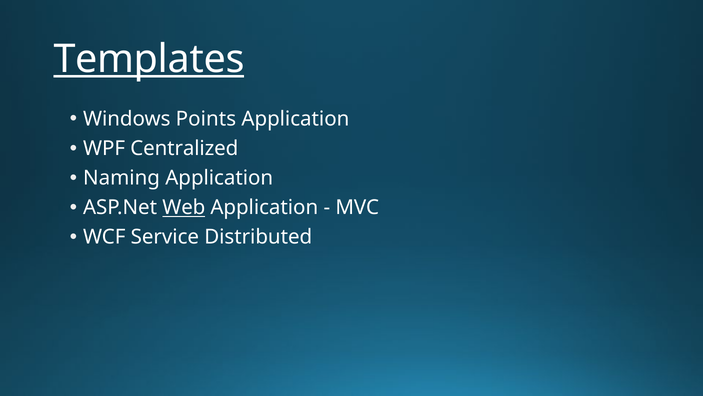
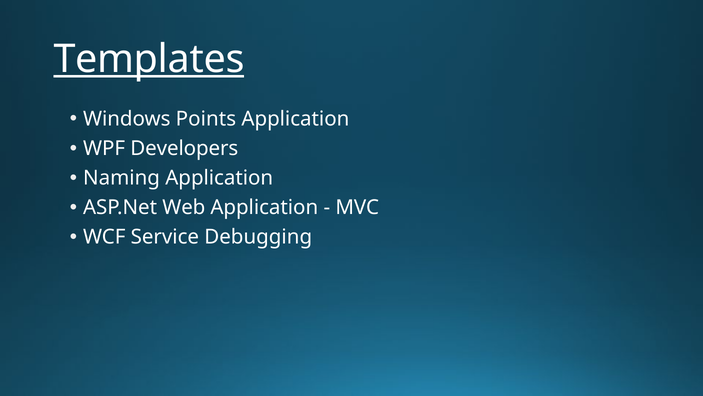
Centralized: Centralized -> Developers (184, 148)
Web underline: present -> none (184, 207)
Distributed: Distributed -> Debugging (258, 237)
